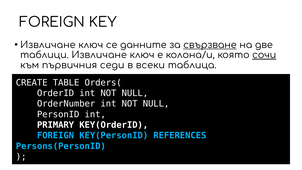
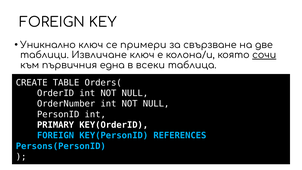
Извличане: Извличане -> Уникнално (48, 45)
данните: данните -> примери (143, 45)
свързване underline: present -> none (210, 45)
седи: седи -> една (112, 65)
